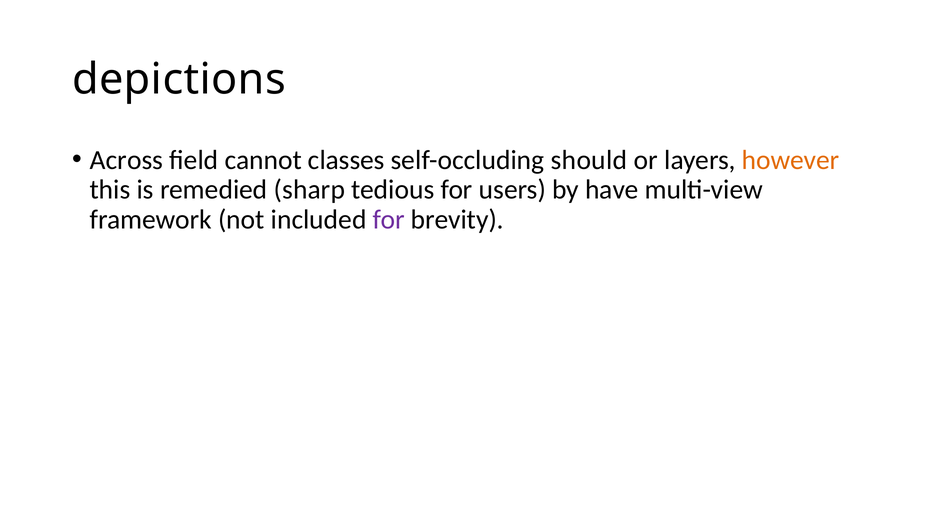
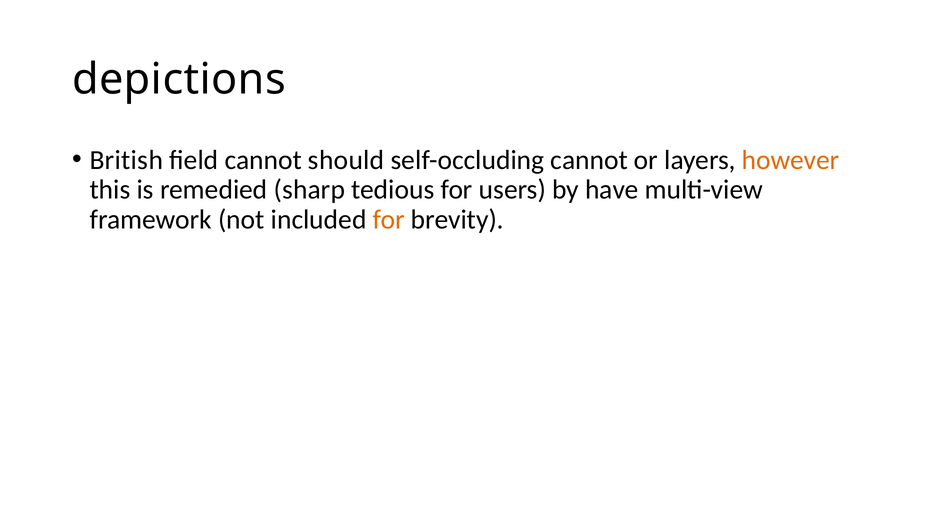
Across: Across -> British (126, 160)
classes: classes -> should (346, 160)
self-occluding should: should -> cannot (589, 160)
for colour: purple -> orange (389, 219)
